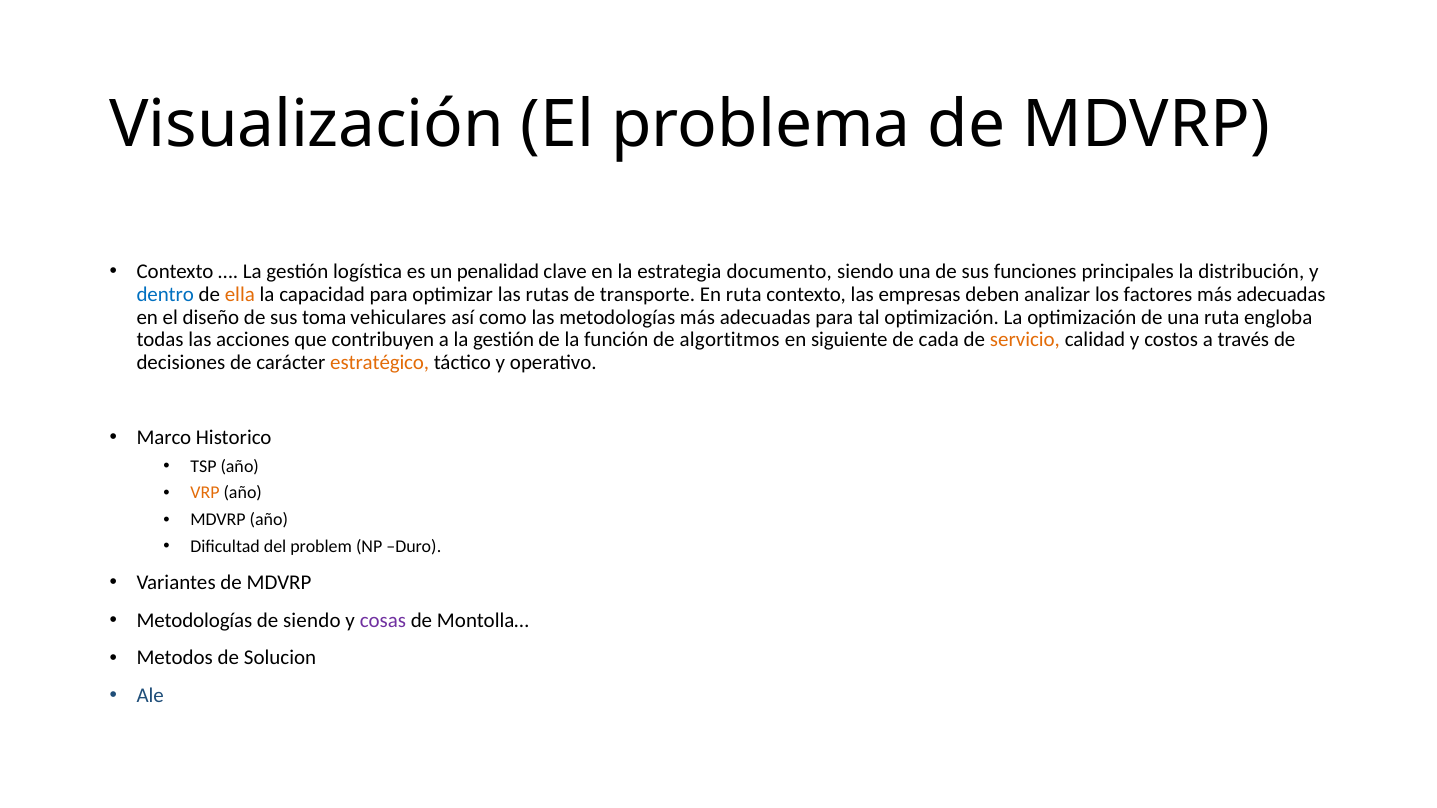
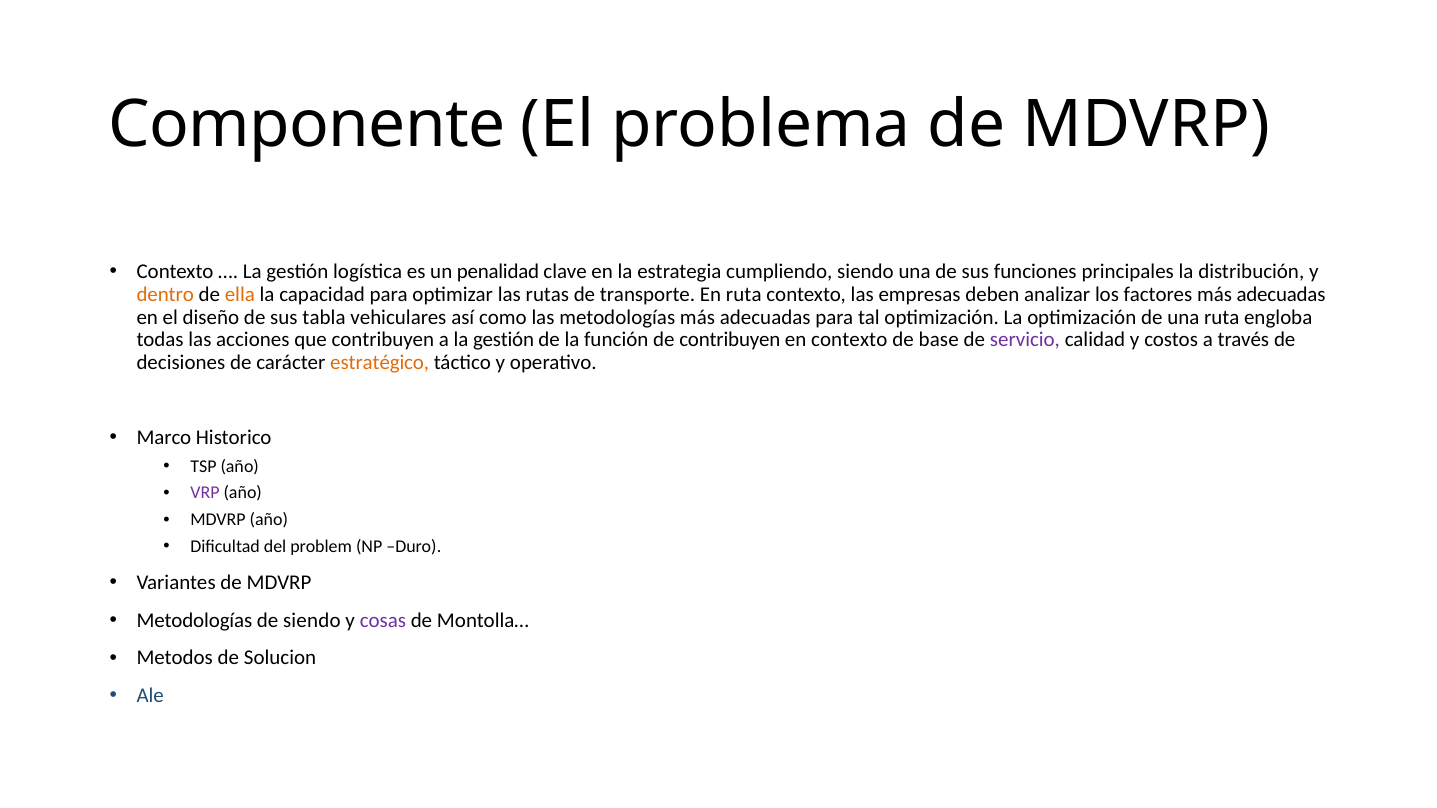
Visualización: Visualización -> Componente (307, 125)
documento: documento -> cumpliendo (779, 272)
dentro colour: blue -> orange (165, 295)
toma: toma -> tabla (324, 317)
de algortitmos: algortitmos -> contribuyen (730, 340)
en siguiente: siguiente -> contexto (849, 340)
cada: cada -> base (939, 340)
servicio colour: orange -> purple (1025, 340)
VRP colour: orange -> purple (205, 493)
